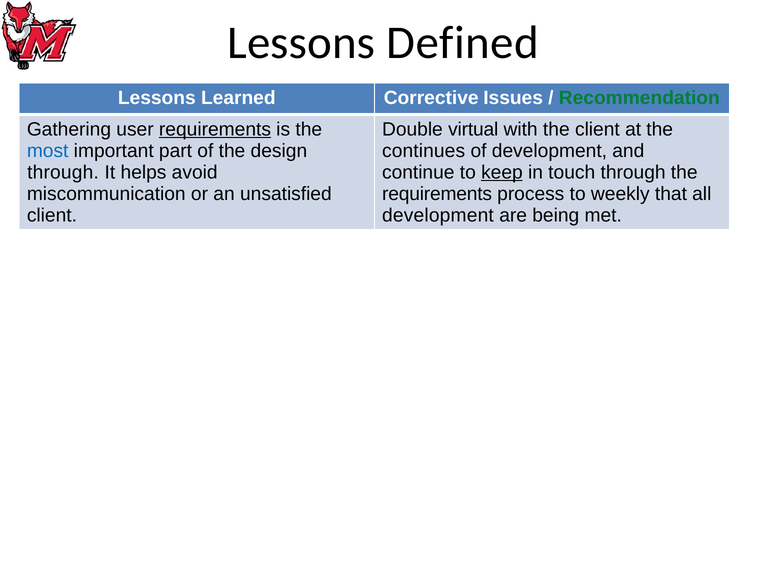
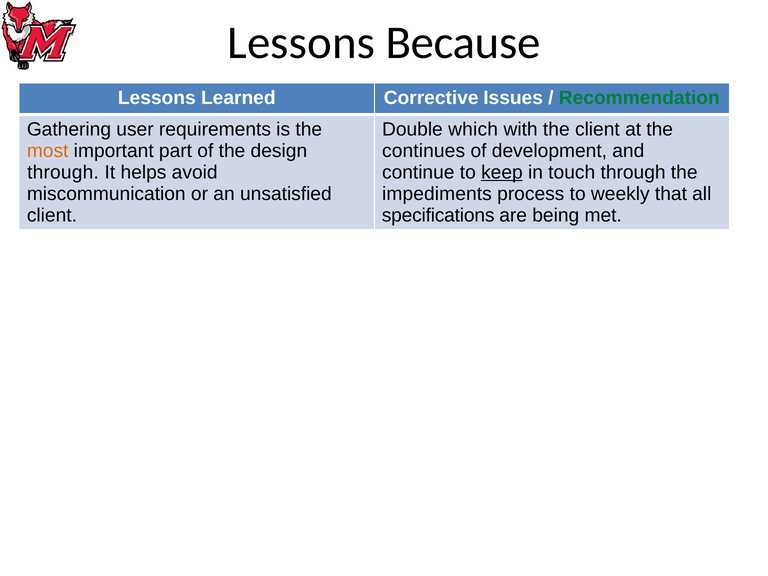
Defined: Defined -> Because (463, 43)
requirements underline: present -> none (215, 129)
virtual: virtual -> which (473, 129)
most colour: blue -> orange (48, 151)
requirements: requirements -> impediments (437, 194)
development: development -> specifications (438, 215)
